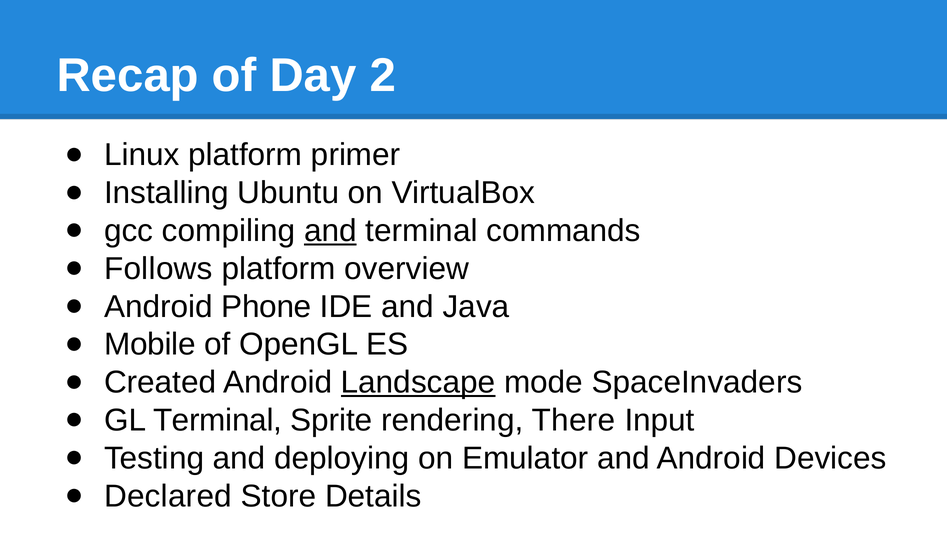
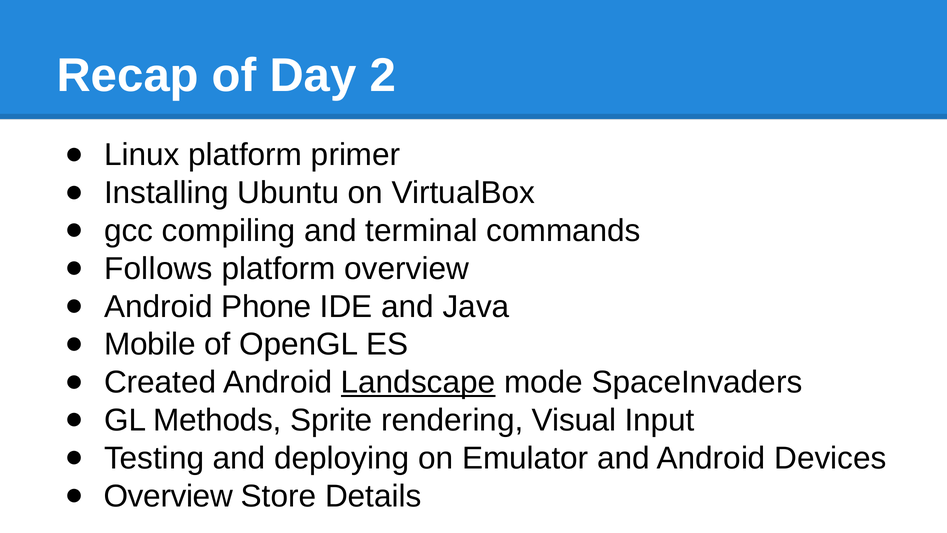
and underline: present -> none (330, 231)
GL Terminal: Terminal -> Methods (217, 420)
There: There -> Visual (574, 420)
Declared: Declared -> Overview (168, 496)
